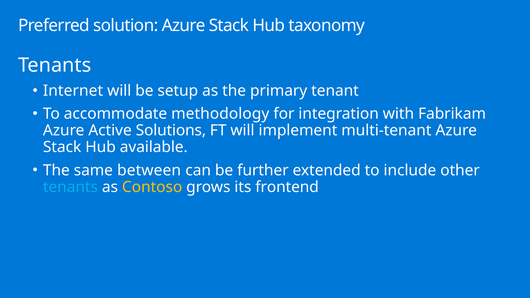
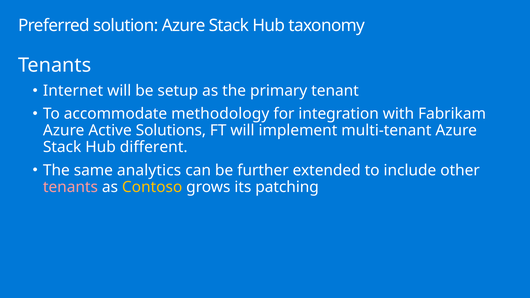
available: available -> different (154, 147)
between: between -> analytics (149, 170)
tenants colour: light blue -> pink (70, 187)
frontend: frontend -> patching (287, 187)
